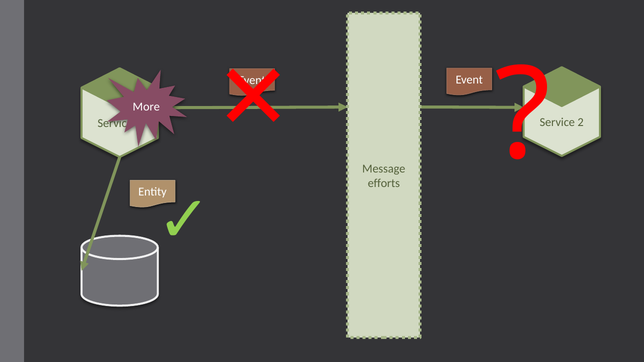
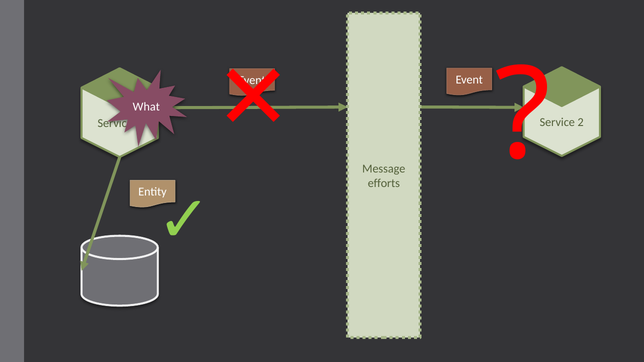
More: More -> What (146, 107)
